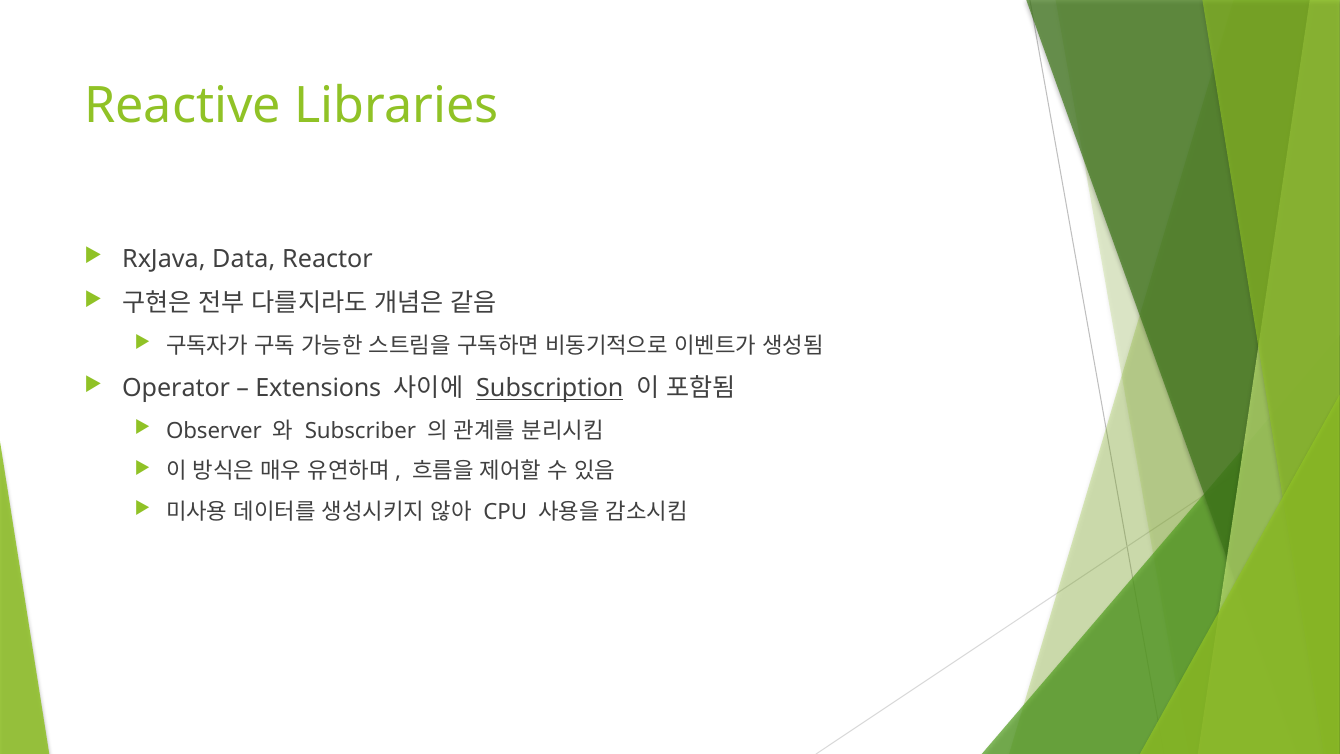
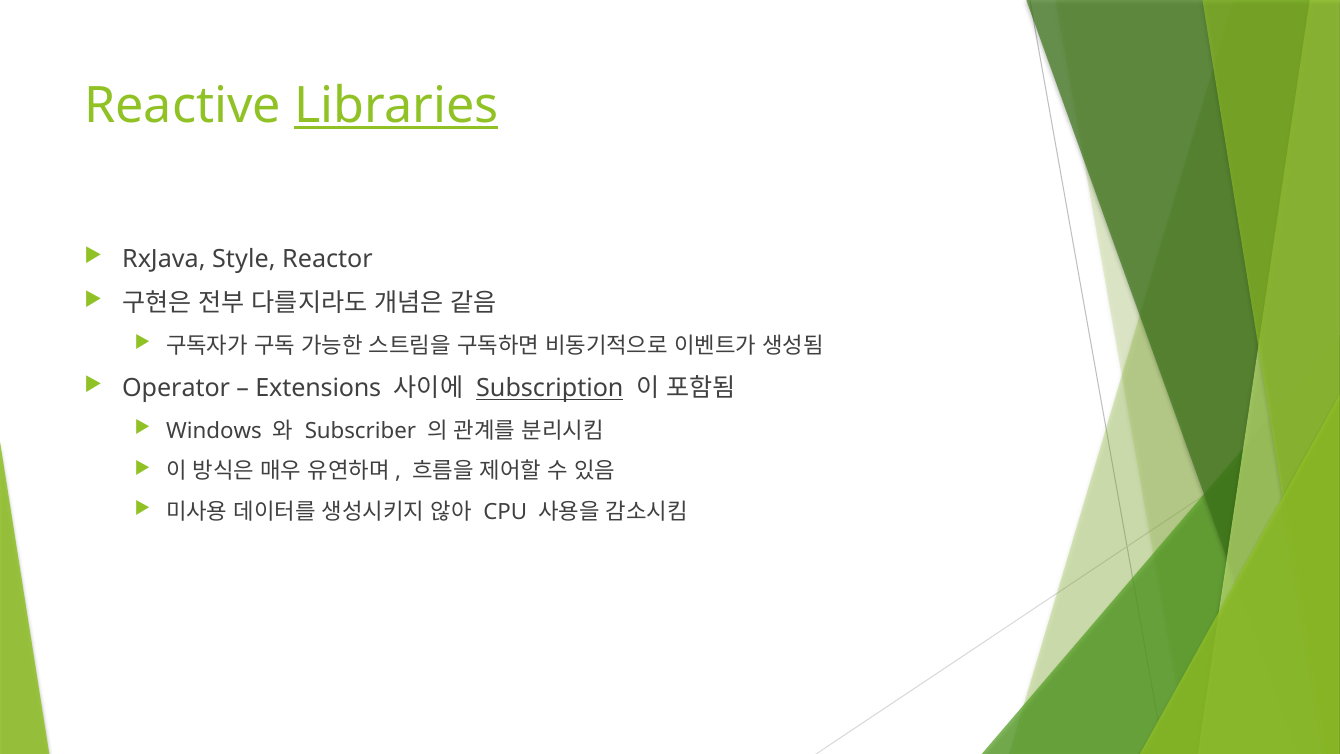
Libraries underline: none -> present (396, 106)
Data: Data -> Style (244, 259)
Observer: Observer -> Windows (214, 431)
